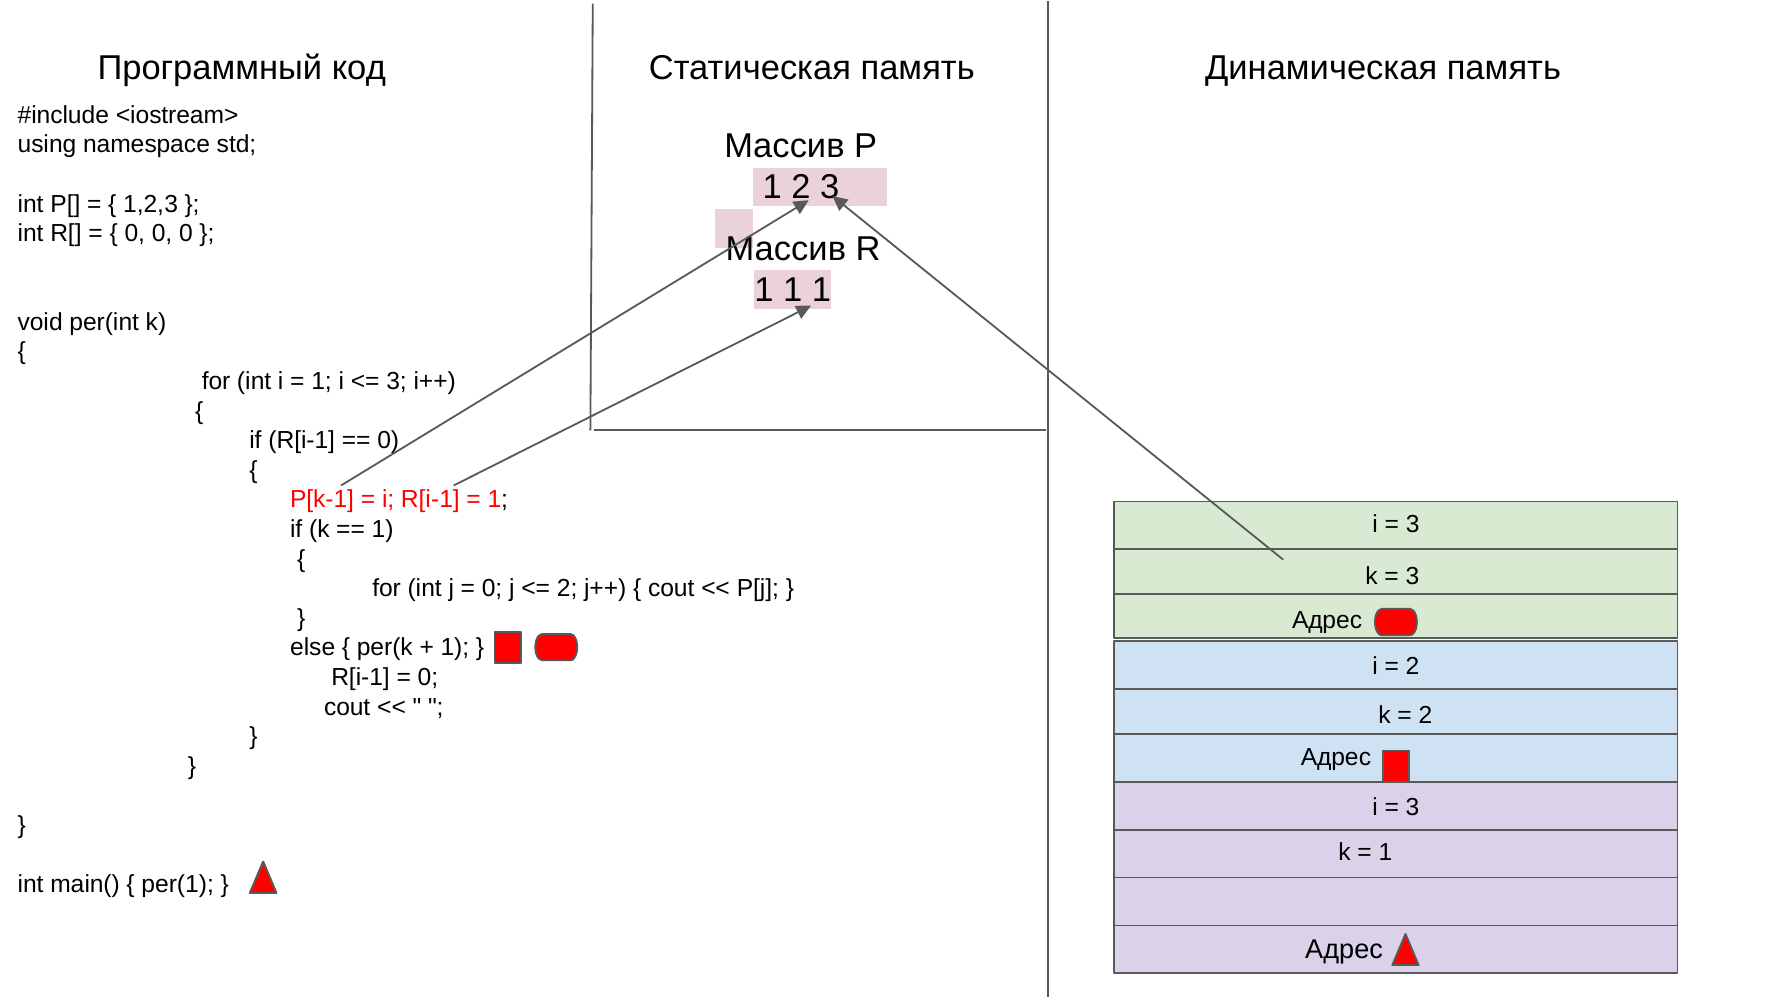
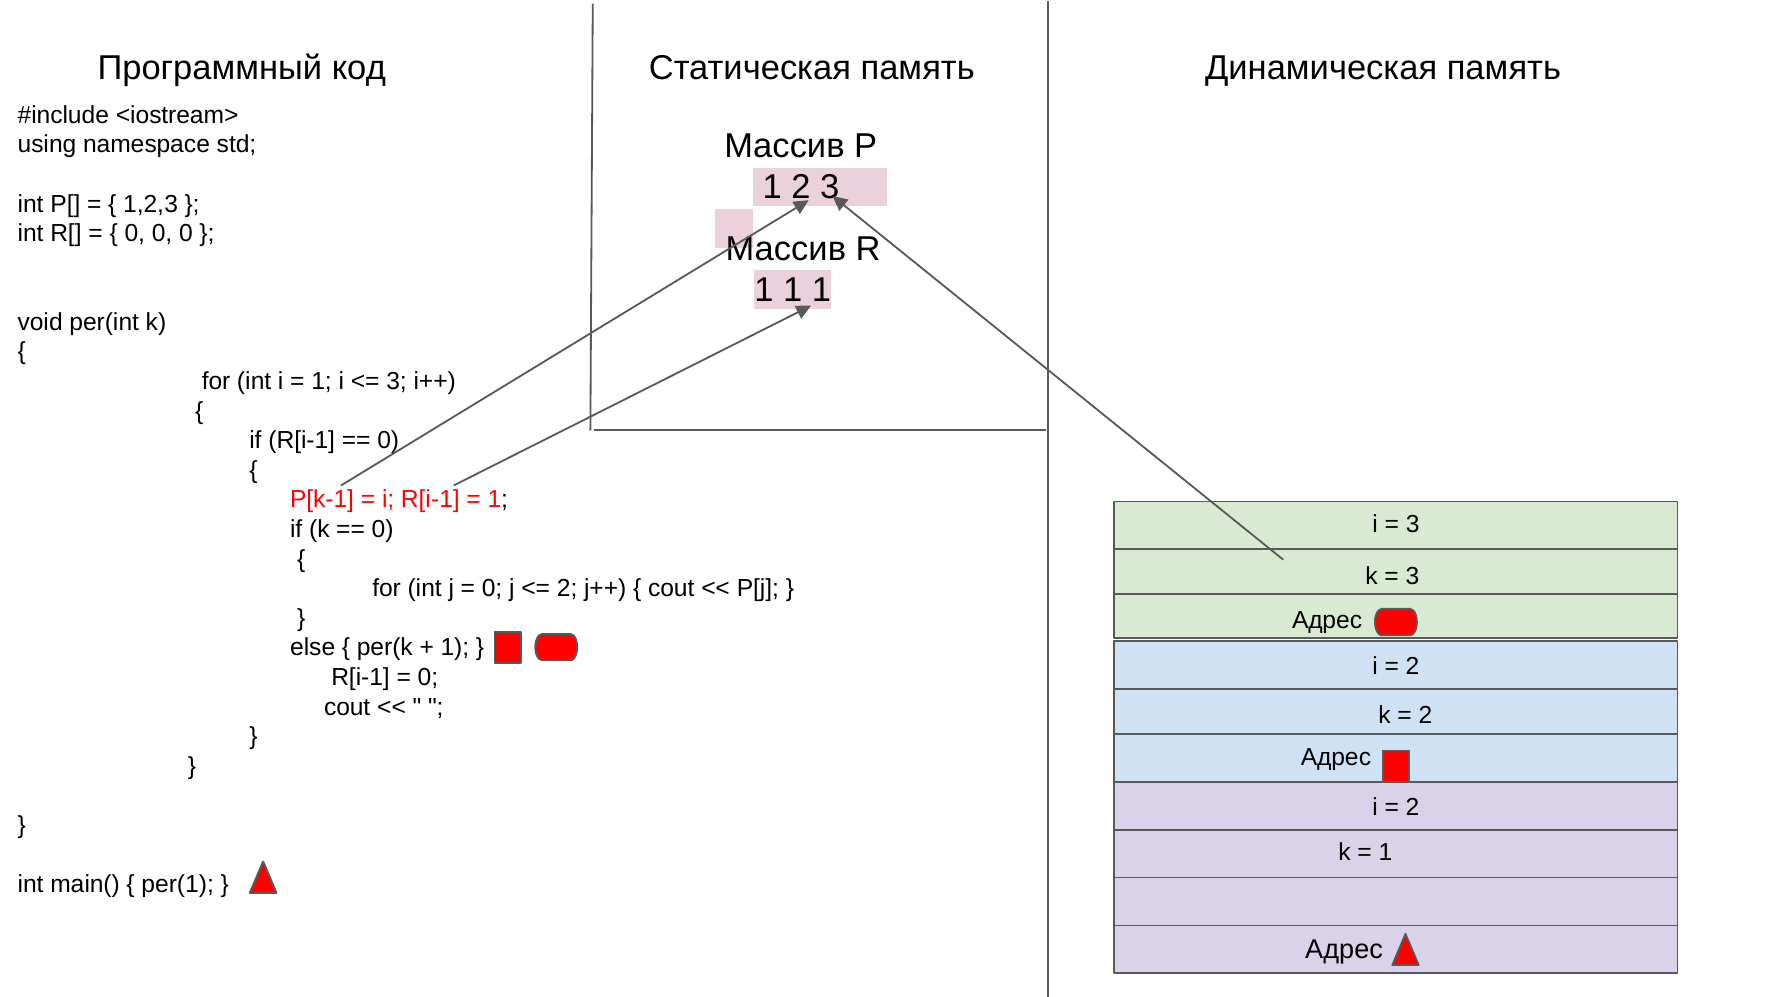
1: 1 -> 0 (383, 530)
3: 3 -> 2 (1413, 808)
